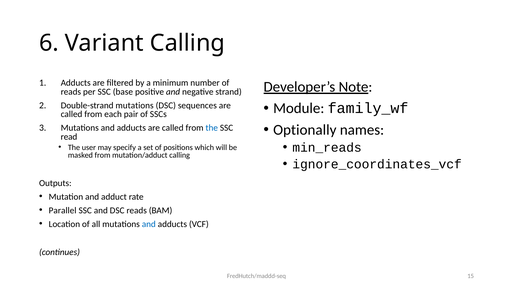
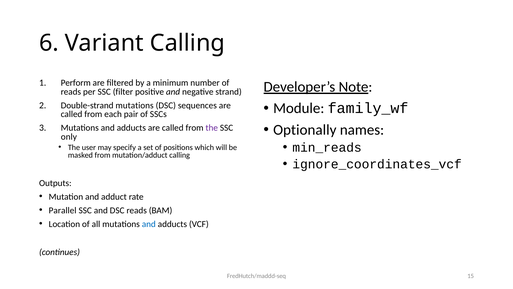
Adducts: Adducts -> Perform (76, 83)
base: base -> filter (123, 92)
the colour: blue -> purple (212, 128)
read: read -> only (69, 137)
